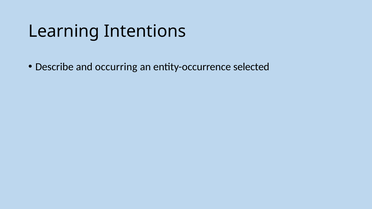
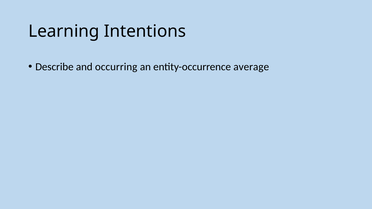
selected: selected -> average (251, 67)
